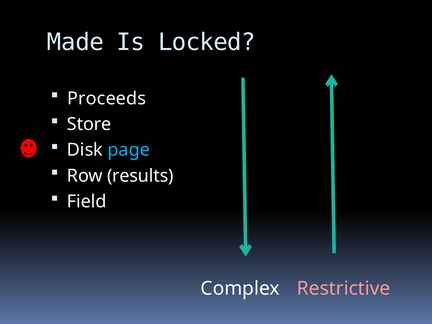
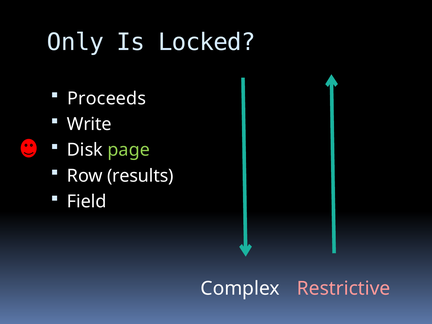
Made: Made -> Only (76, 42)
Store: Store -> Write (89, 124)
page colour: light blue -> light green (129, 150)
